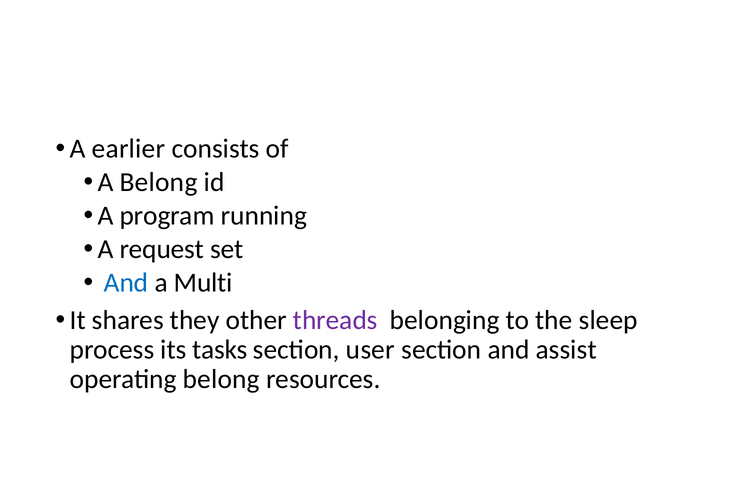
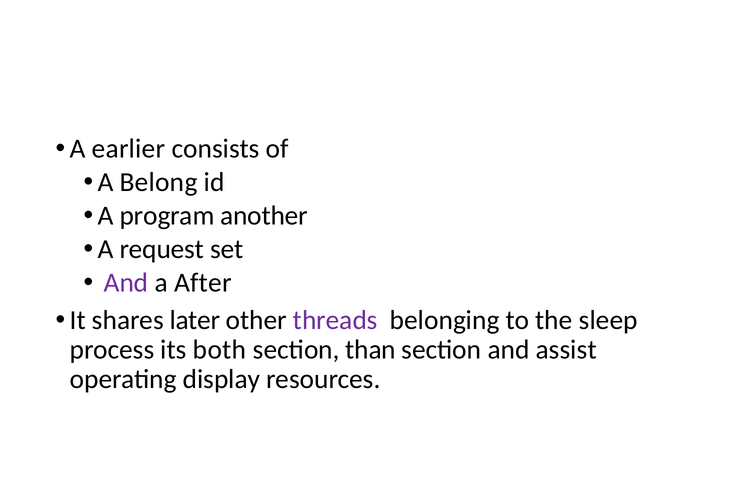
running: running -> another (264, 216)
And colour: blue -> purple (126, 283)
Multi: Multi -> After (203, 283)
they: they -> later (195, 320)
tasks: tasks -> both (220, 350)
user: user -> than (371, 350)
operating belong: belong -> display (221, 379)
